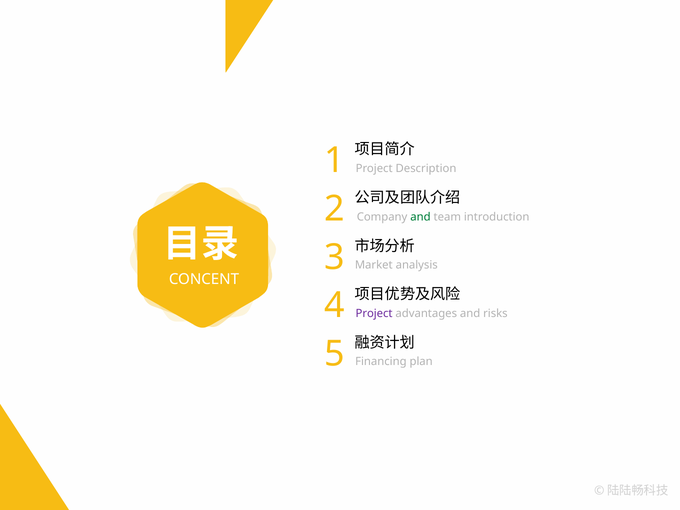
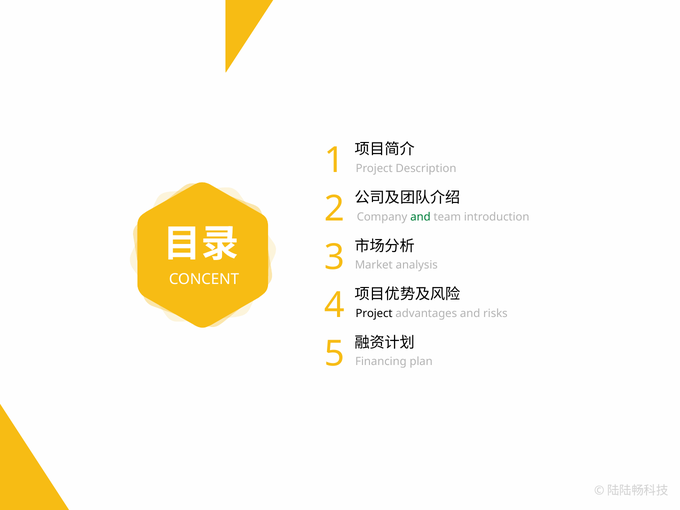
Project colour: purple -> black (374, 313)
